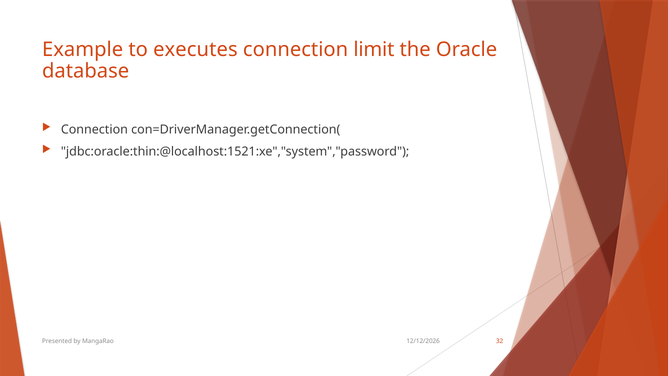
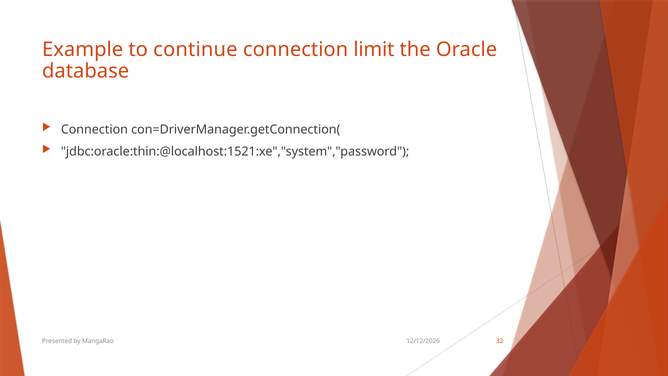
executes: executes -> continue (195, 49)
